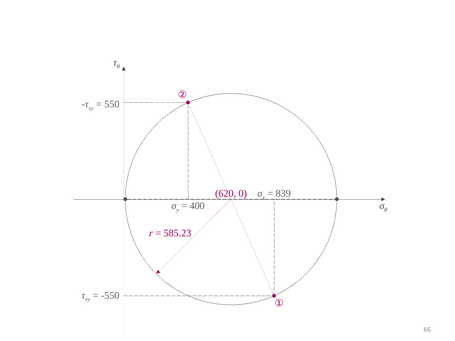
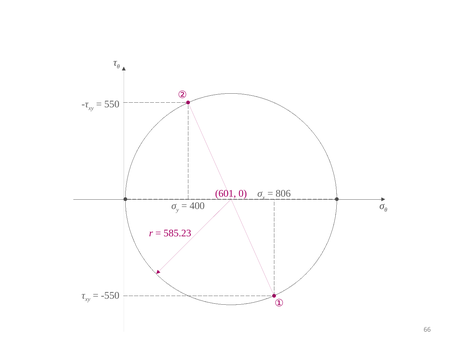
620: 620 -> 601 (226, 194)
839: 839 -> 806 (283, 194)
